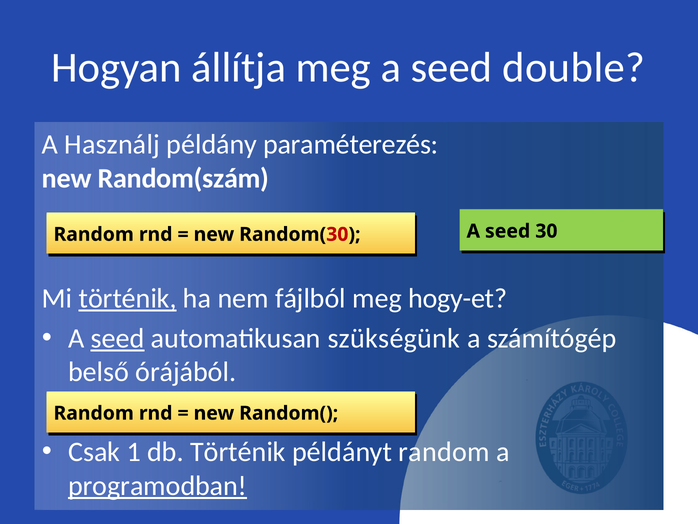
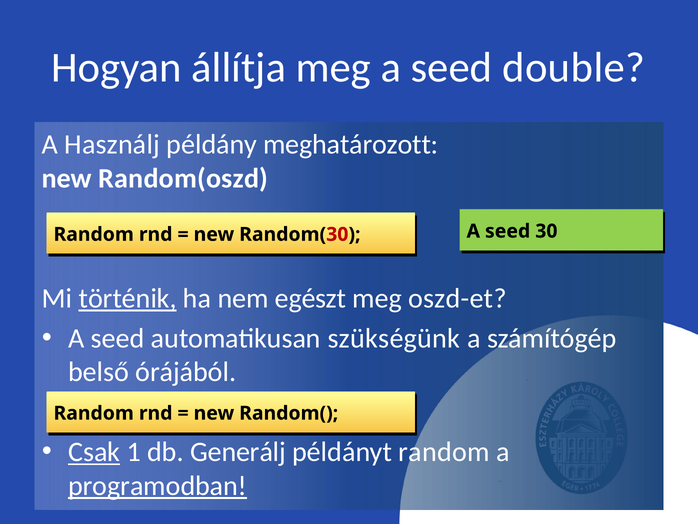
paraméterezés: paraméterezés -> meghatározott (351, 144)
Random(szám: Random(szám -> Random(oszd (183, 178)
fájlból: fájlból -> egészt (311, 298)
hogy-et: hogy-et -> oszd-et (457, 298)
seed underline: present -> none (118, 338)
Csak underline: none -> present (94, 452)
db Történik: Történik -> Generálj (238, 452)
